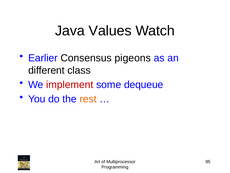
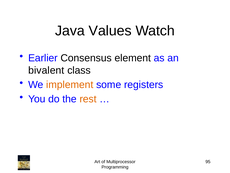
pigeons: pigeons -> element (133, 58)
different: different -> bivalent (46, 70)
implement colour: red -> orange (70, 84)
dequeue: dequeue -> registers (144, 84)
